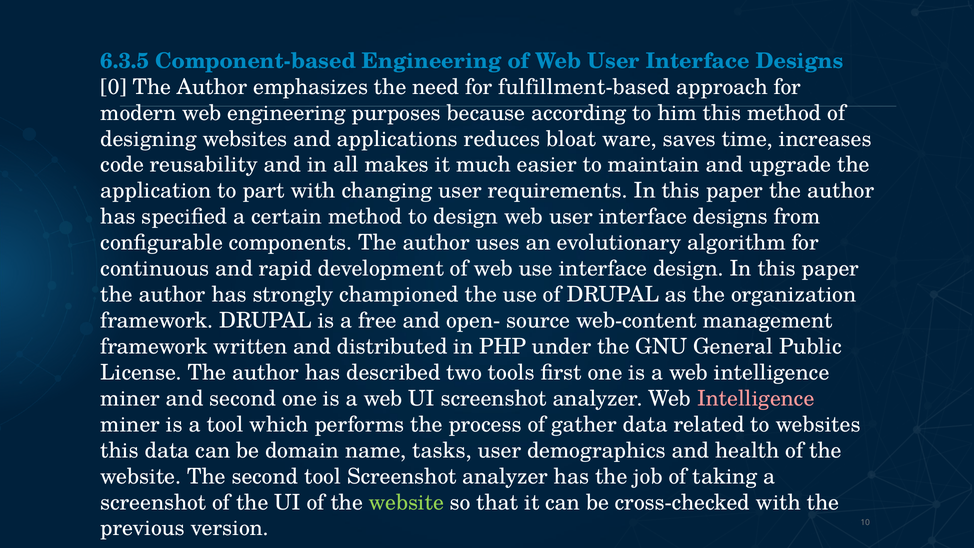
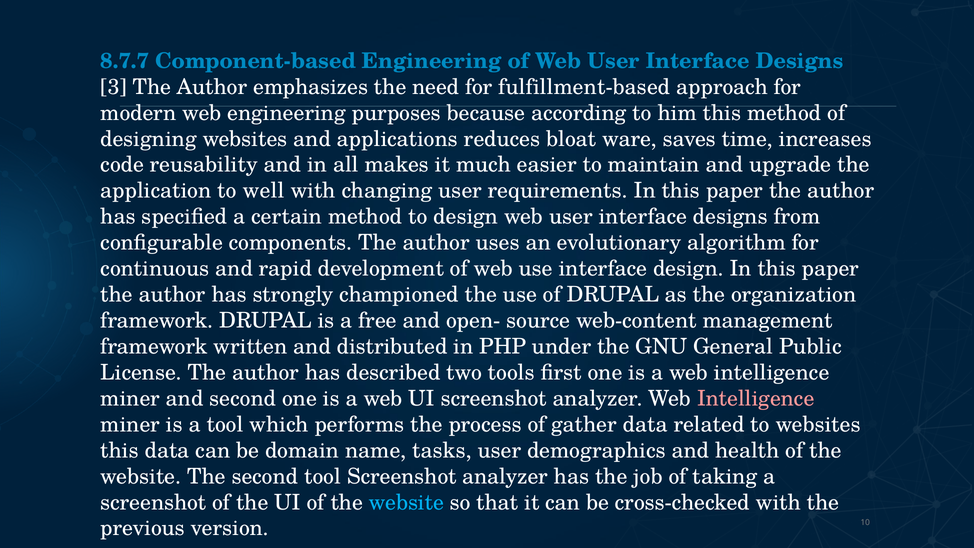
6.3.5: 6.3.5 -> 8.7.7 (125, 61)
0: 0 -> 3 (114, 87)
part: part -> well (264, 191)
website colour: light green -> light blue (406, 502)
